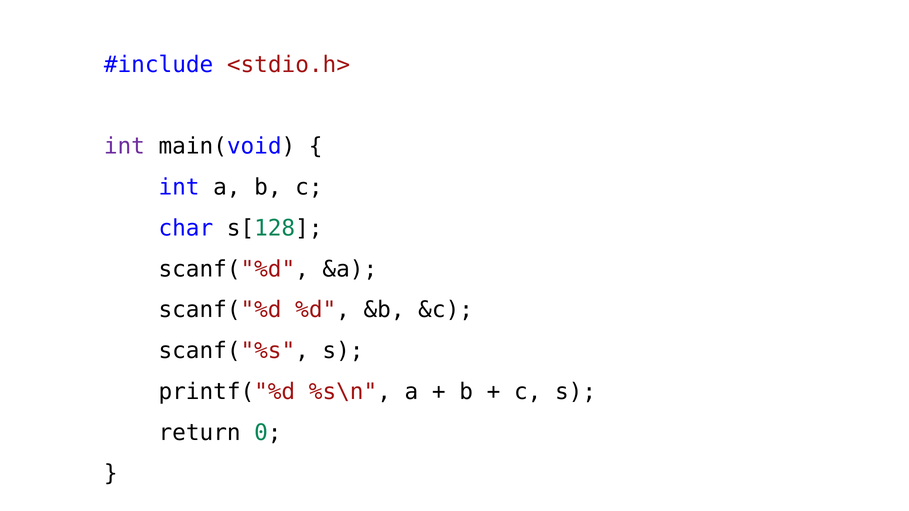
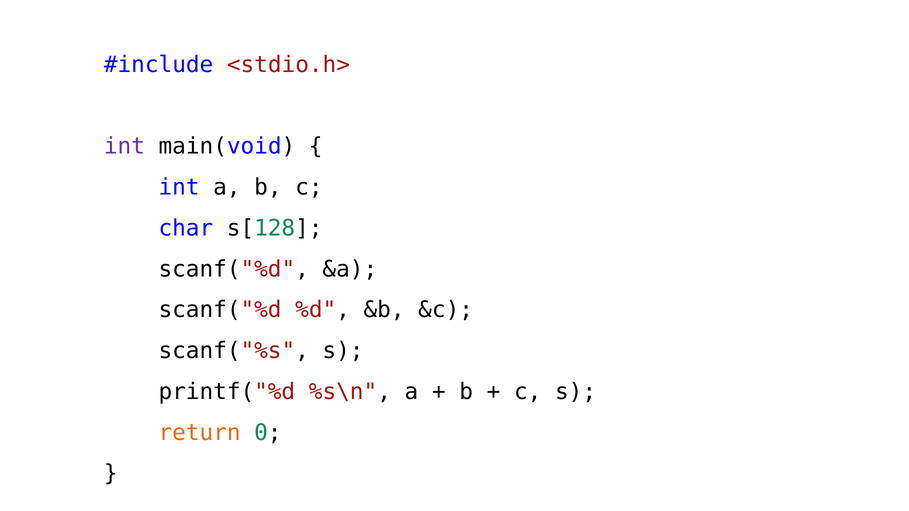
return colour: black -> orange (200, 433)
